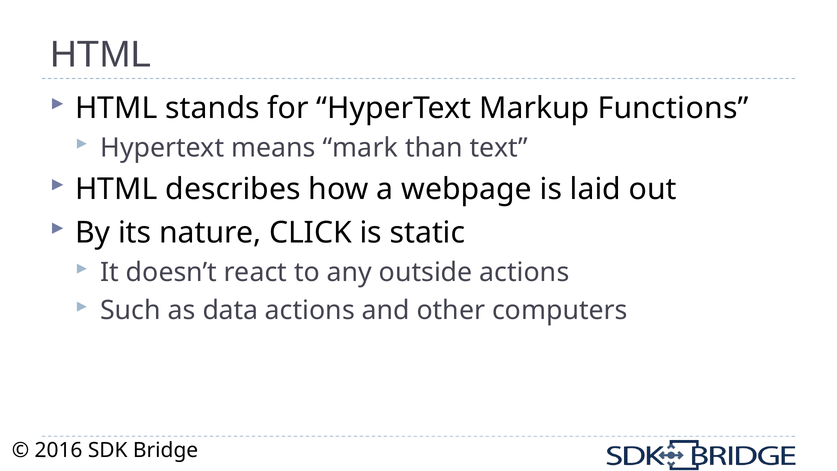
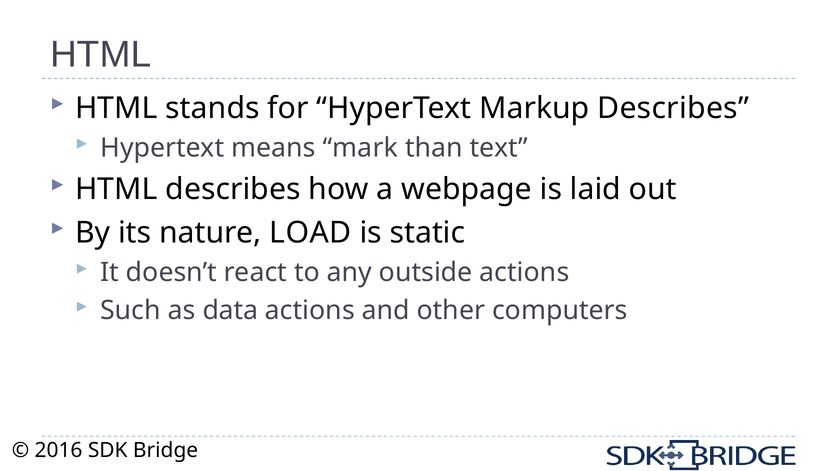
Markup Functions: Functions -> Describes (673, 108)
CLICK: CLICK -> LOAD (310, 233)
